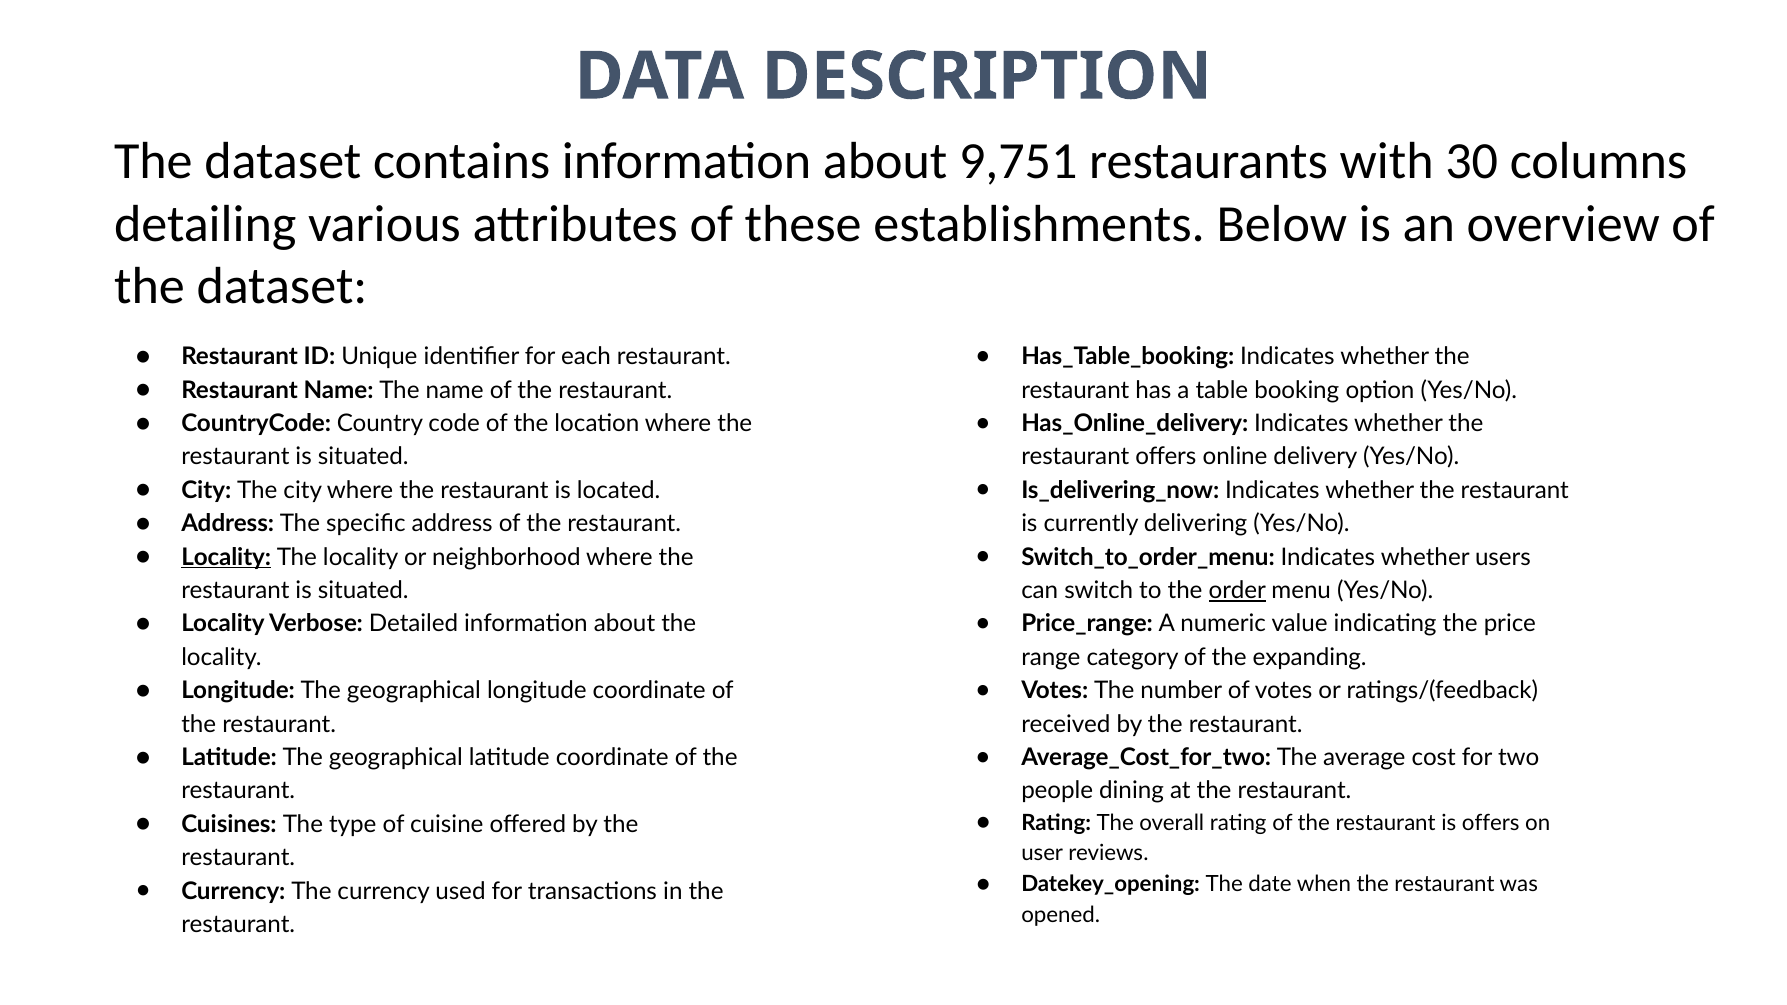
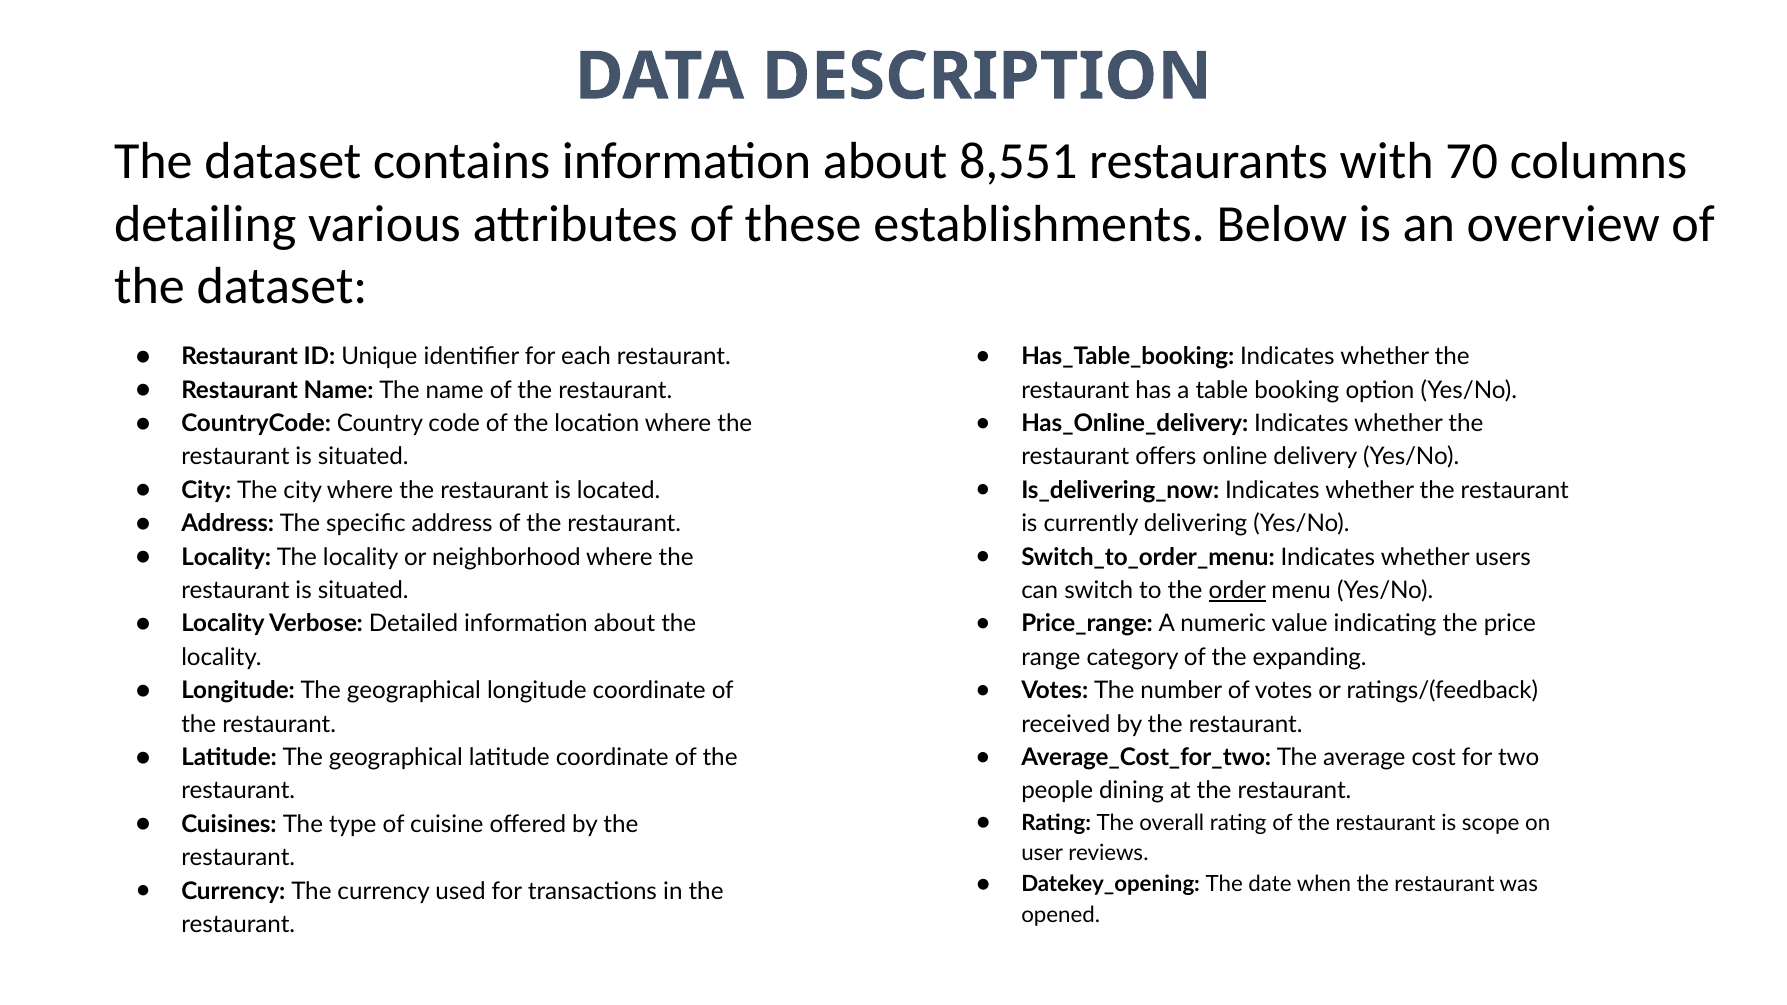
9,751: 9,751 -> 8,551 (1018, 161)
30: 30 -> 70 (1472, 161)
Locality underline: present -> none (226, 557)
is offers: offers -> scope (1491, 823)
